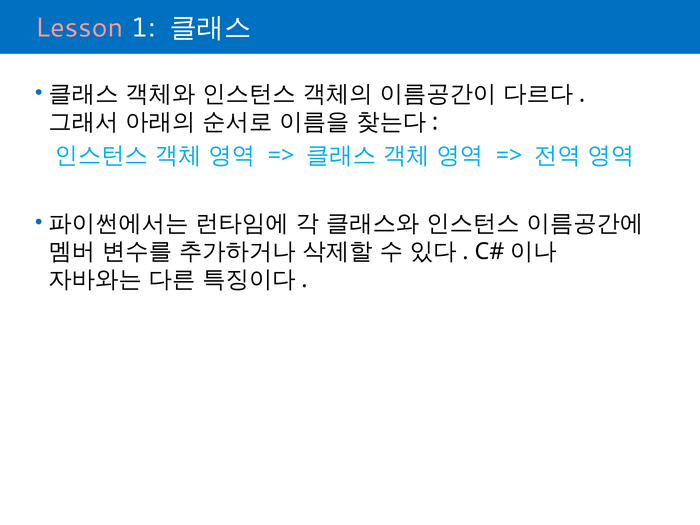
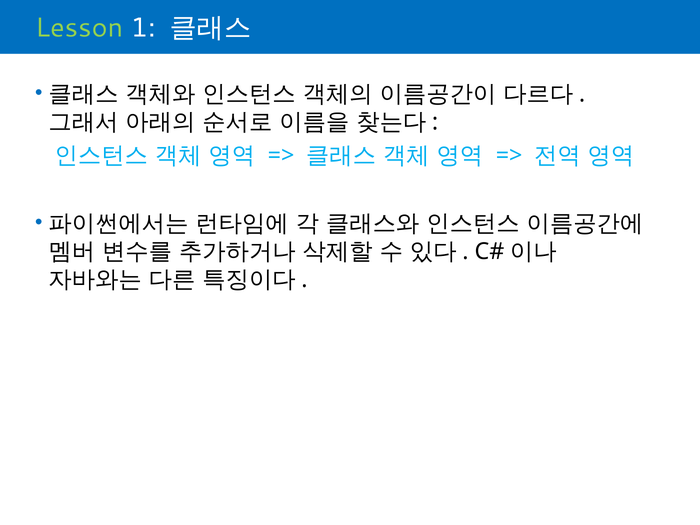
Lesson colour: pink -> light green (79, 28)
